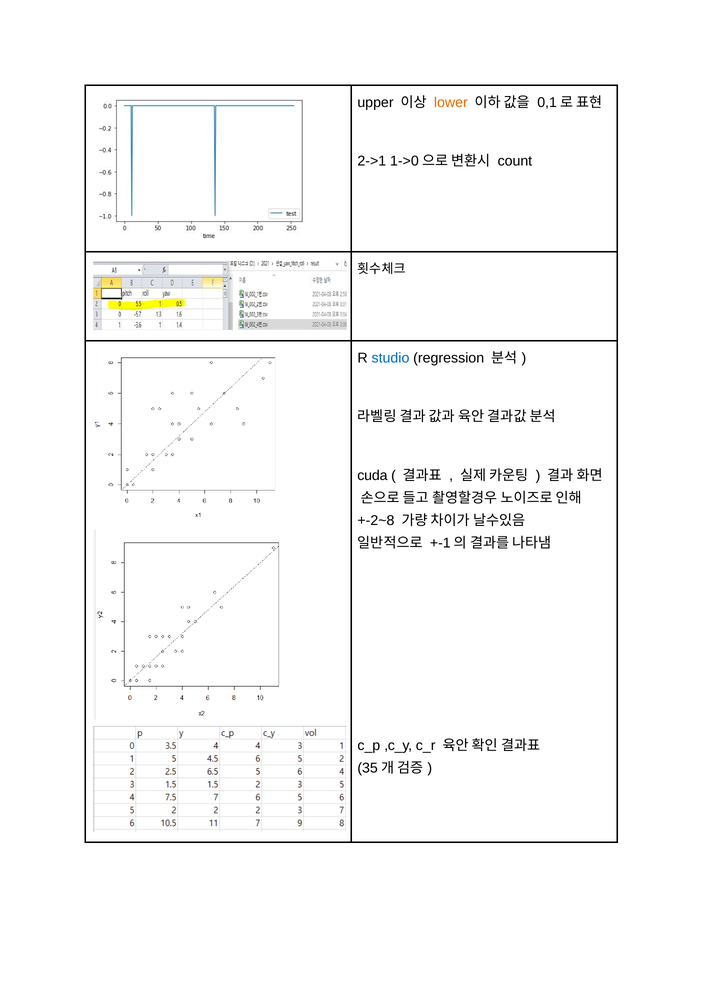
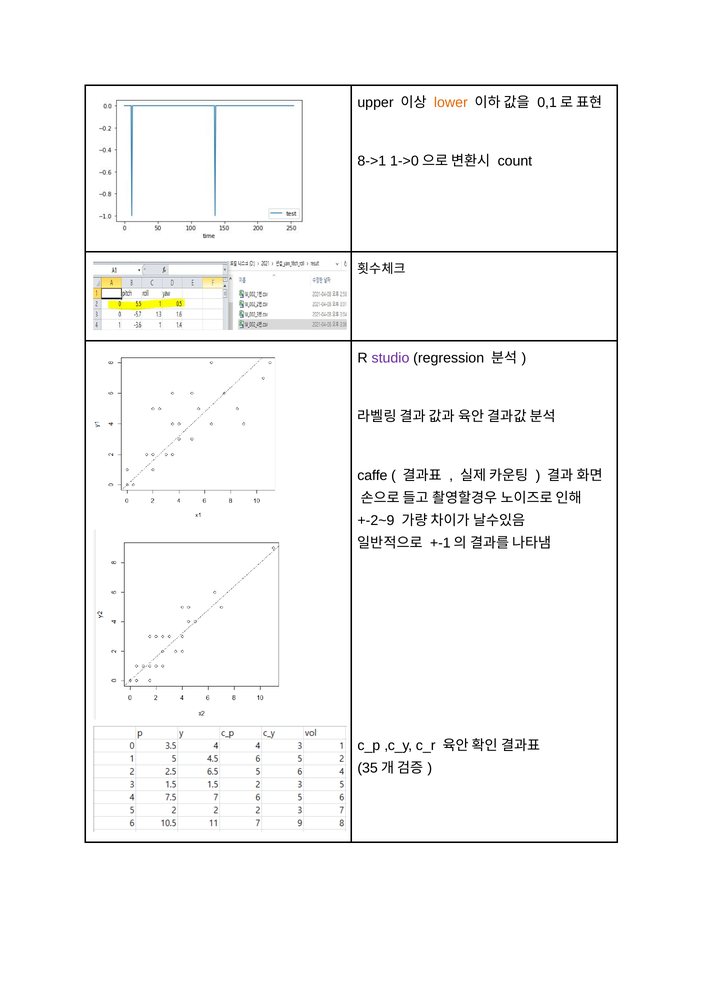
2->1: 2->1 -> 8->1 (372, 161)
studio colour: blue -> purple (390, 358)
cuda: cuda -> caffe (372, 475)
+-2~8: +-2~8 -> +-2~9 (376, 521)
